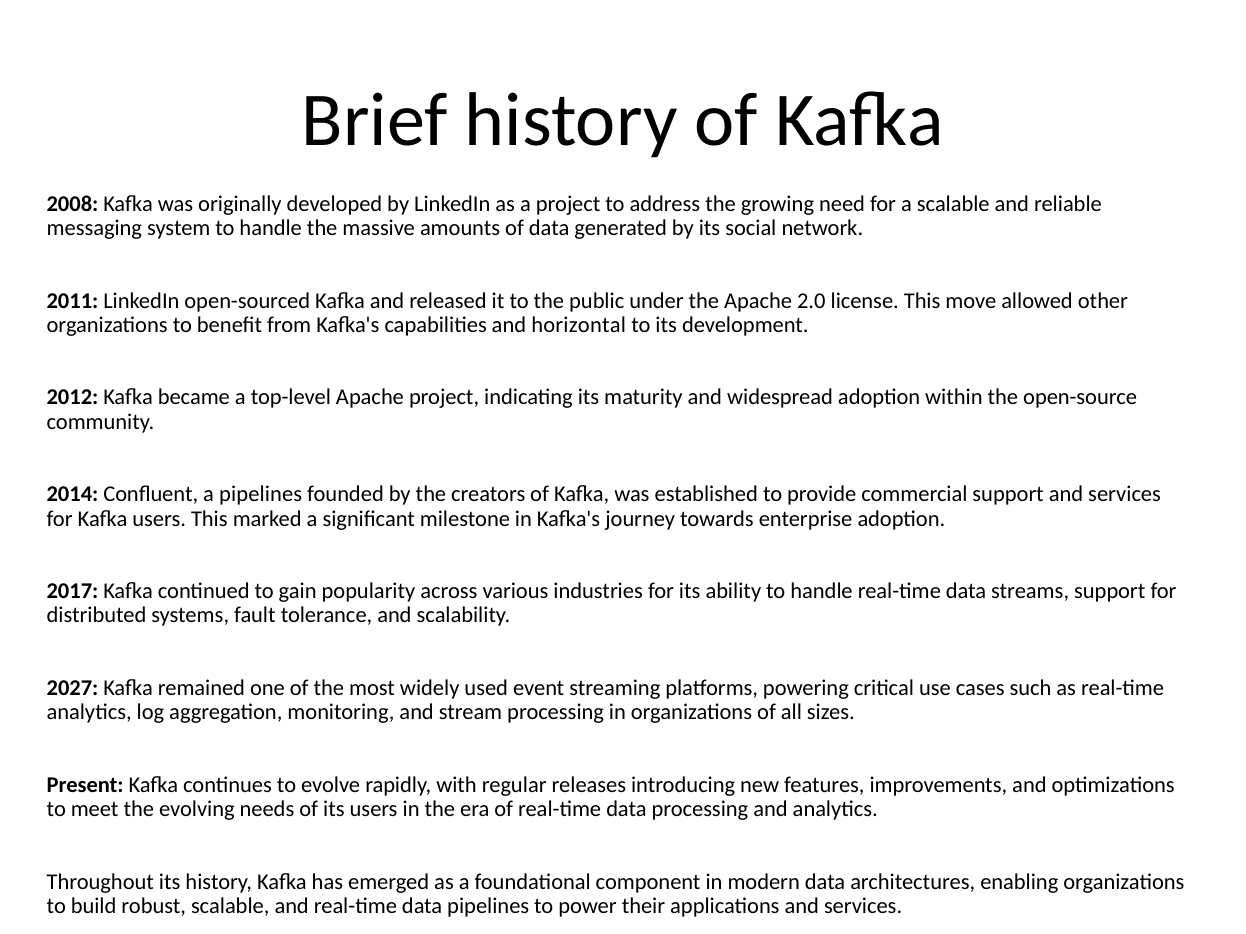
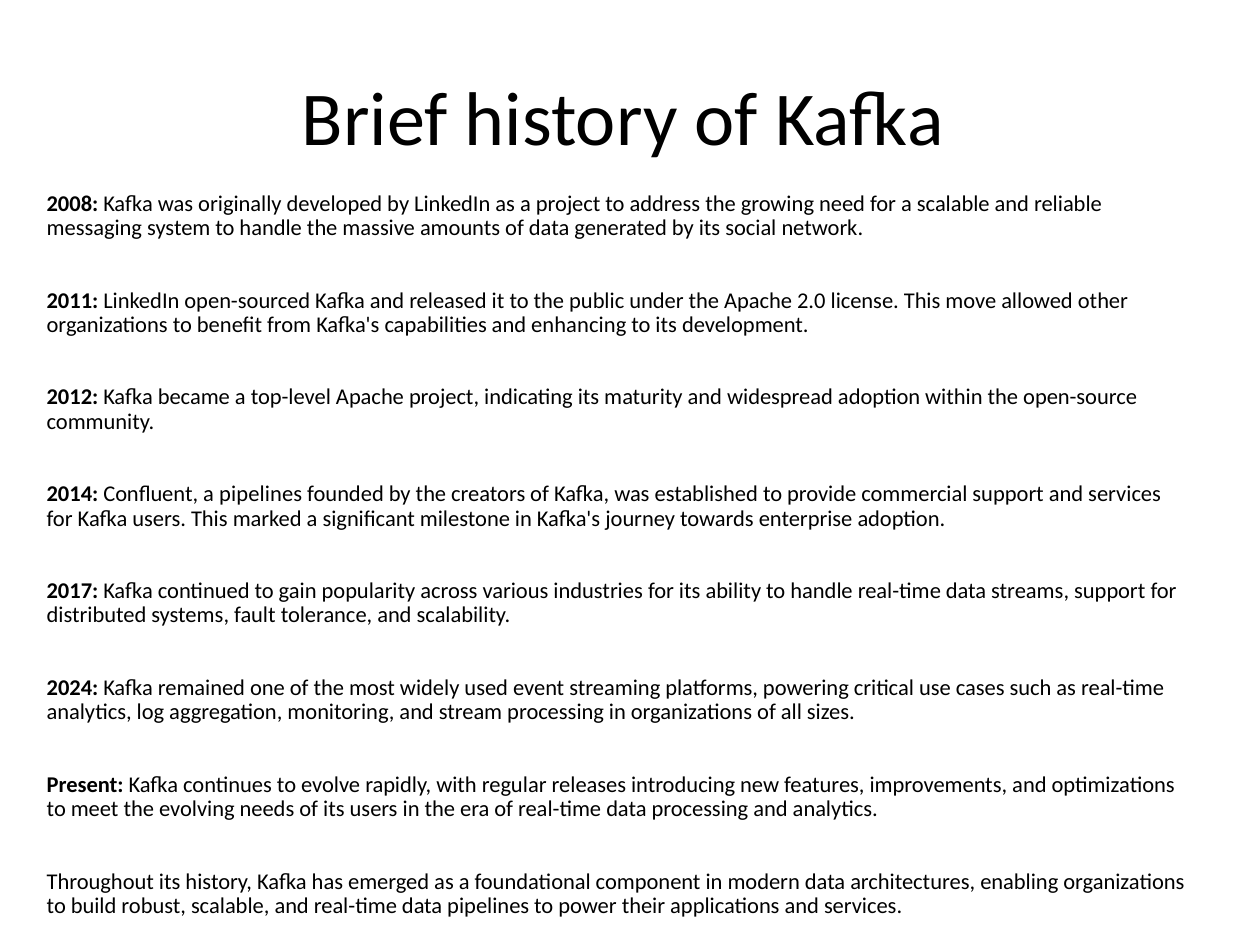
horizontal: horizontal -> enhancing (579, 325)
2027: 2027 -> 2024 (73, 688)
